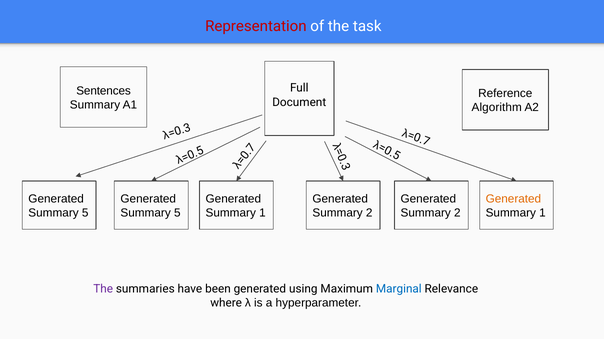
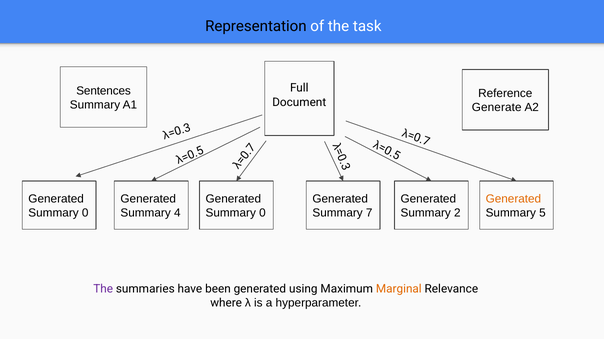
Representation colour: red -> black (256, 27)
Algorithm: Algorithm -> Generate (497, 108)
5: 5 -> 0 (85, 213)
5: 5 -> 4 (177, 213)
1: 1 -> 0 (262, 213)
2: 2 -> 7 (369, 213)
1: 1 -> 5 (542, 213)
Marginal colour: blue -> orange (399, 289)
